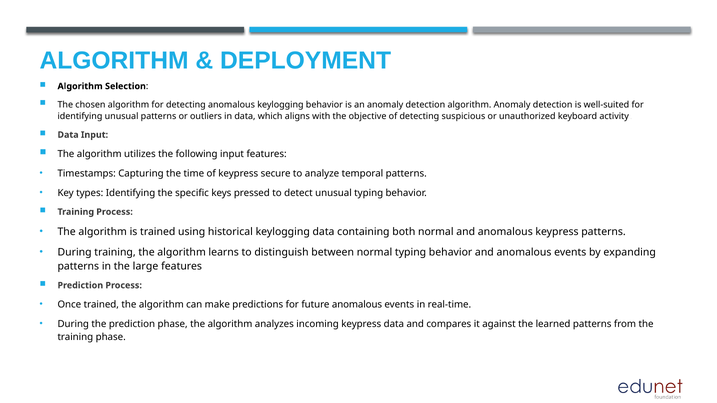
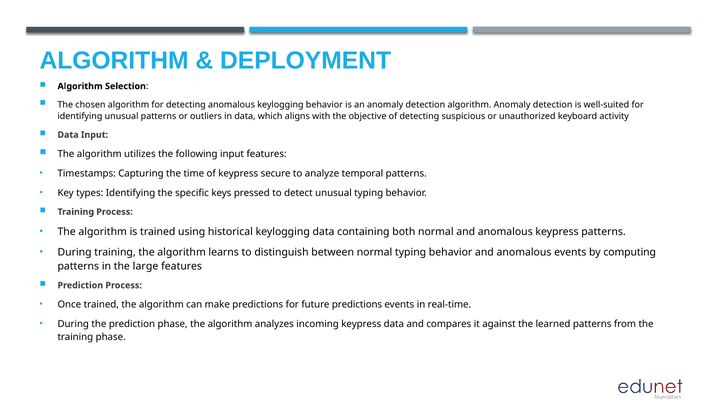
expanding: expanding -> computing (630, 253)
future anomalous: anomalous -> predictions (357, 305)
